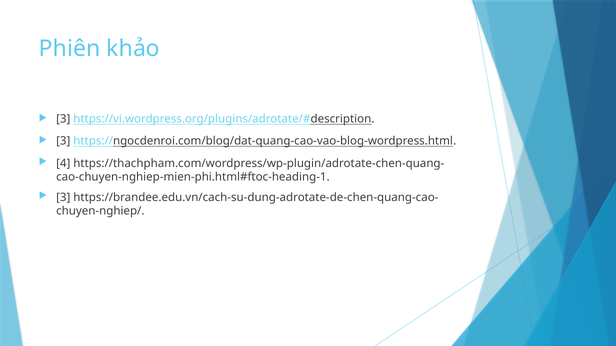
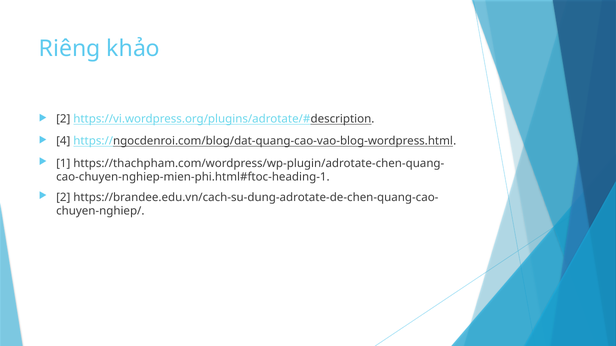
Phiên: Phiên -> Riêng (70, 49)
3: 3 -> 2 (63, 119)
3: 3 -> 4 (63, 141)
4: 4 -> 1 (63, 163)
3: 3 -> 2 (63, 198)
